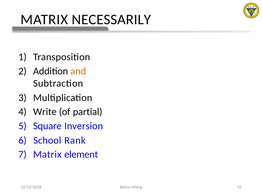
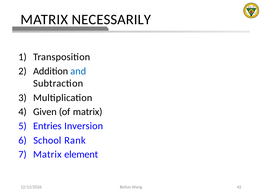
and colour: orange -> blue (78, 71)
Write: Write -> Given (45, 112)
of partial: partial -> matrix (88, 112)
Square: Square -> Entries (47, 126)
